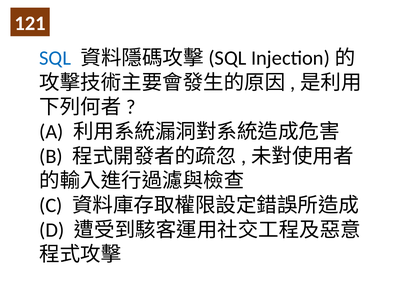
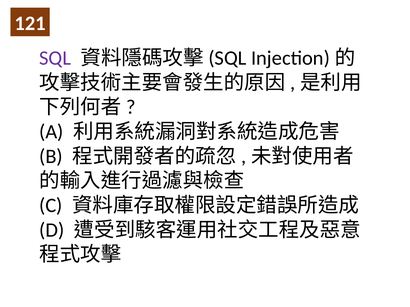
SQL colour: blue -> purple (55, 58)
